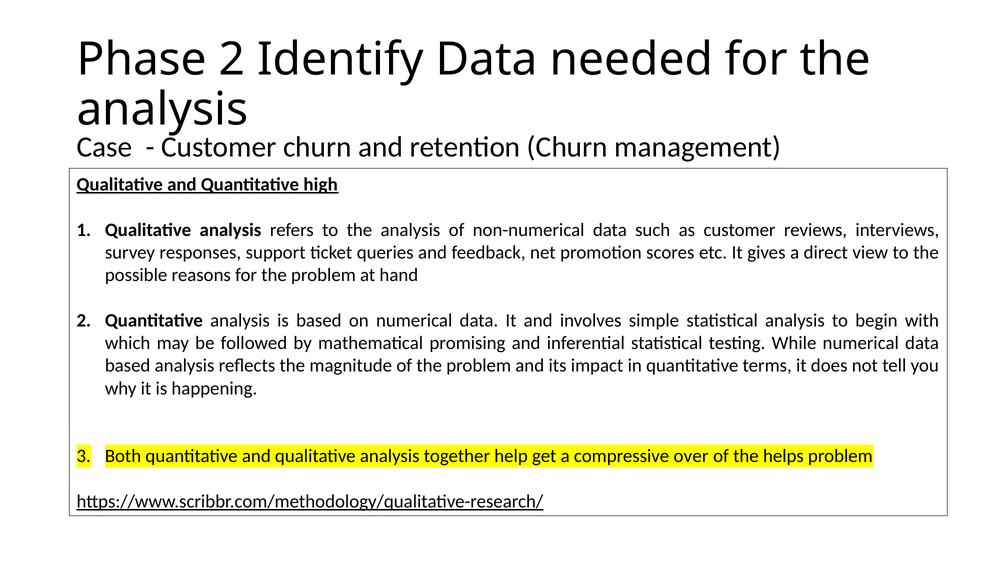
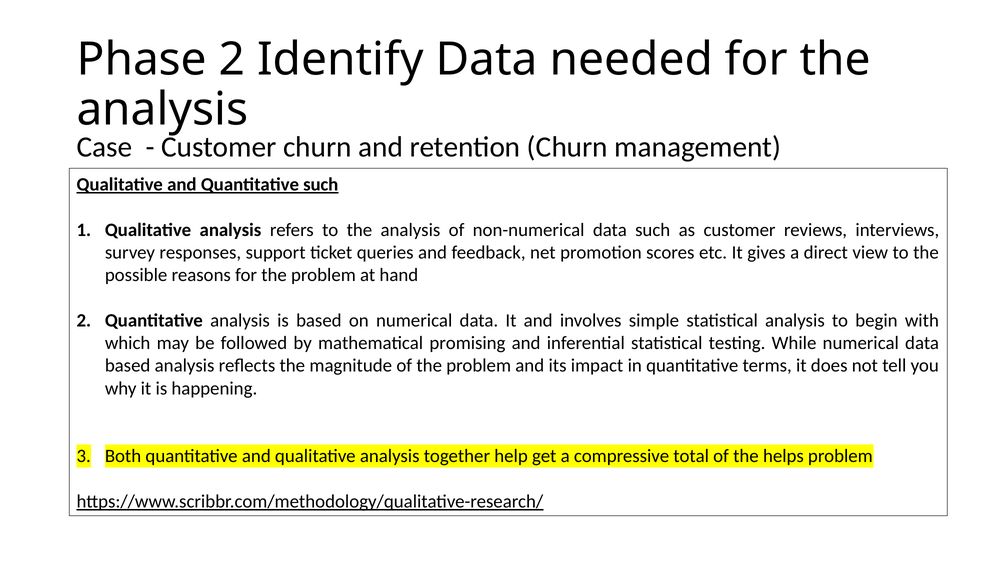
Quantitative high: high -> such (321, 185)
over: over -> total (691, 456)
